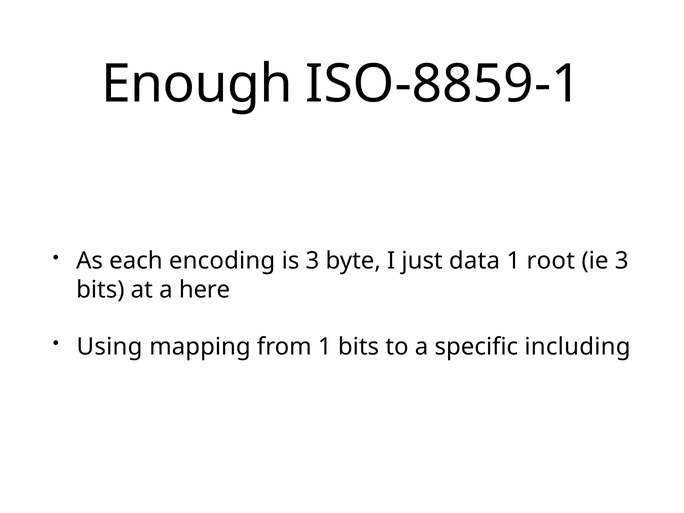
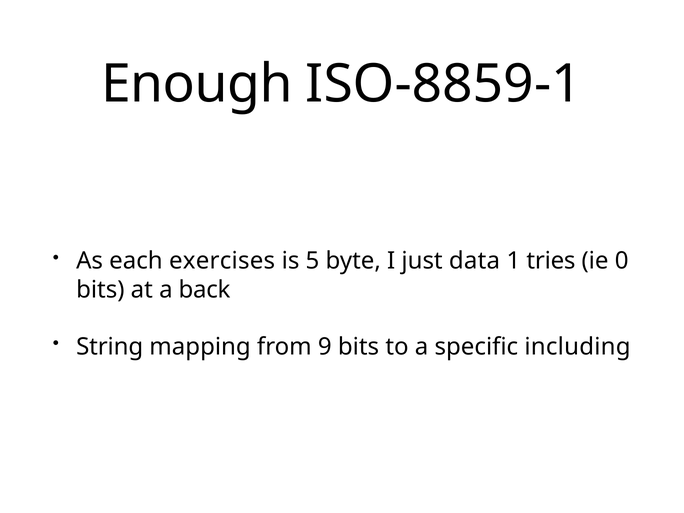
encoding: encoding -> exercises (222, 261)
is 3: 3 -> 5 (312, 261)
root: root -> tries (551, 261)
ie 3: 3 -> 0 (622, 261)
here: here -> back (204, 290)
Using: Using -> String (110, 347)
from 1: 1 -> 9 (325, 347)
